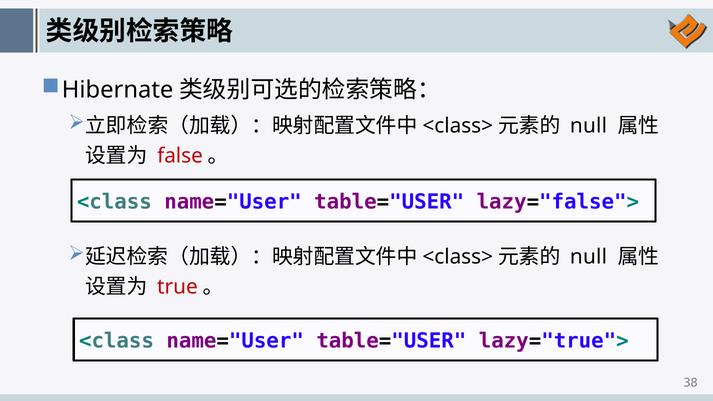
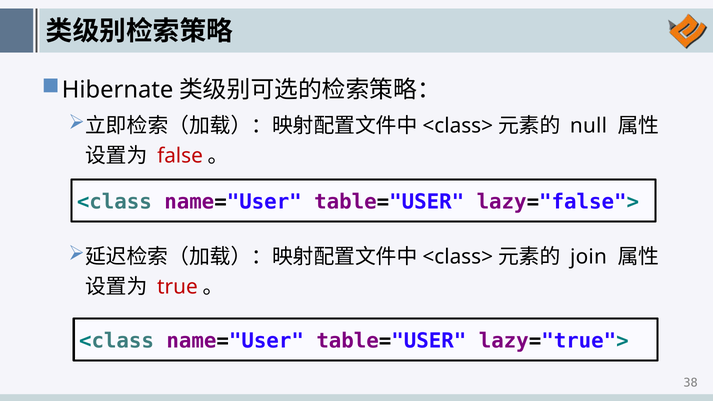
null: null -> join (589, 257)
